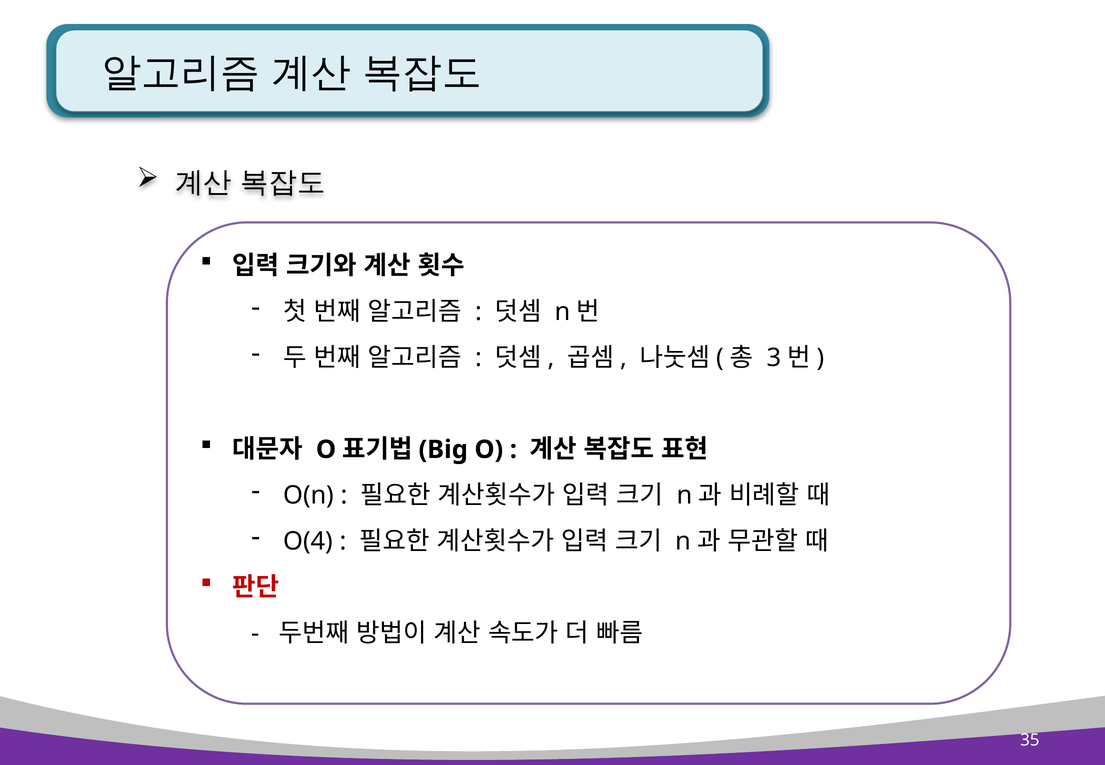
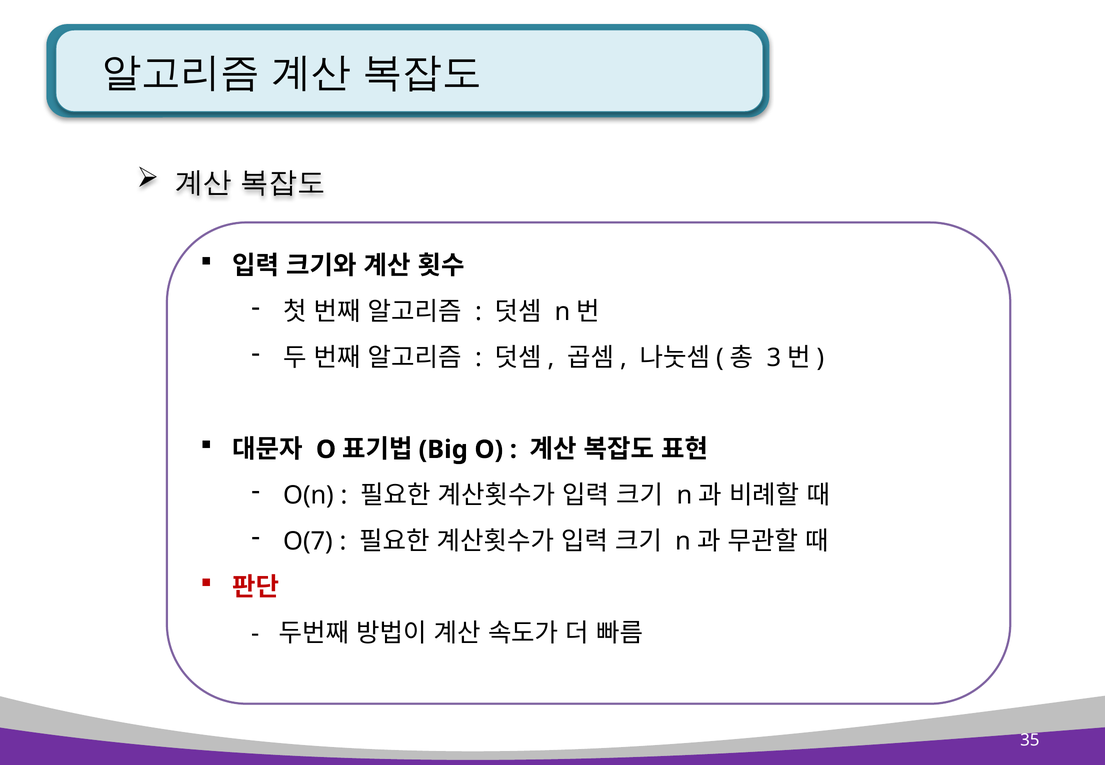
O(4: O(4 -> O(7 (308, 541)
